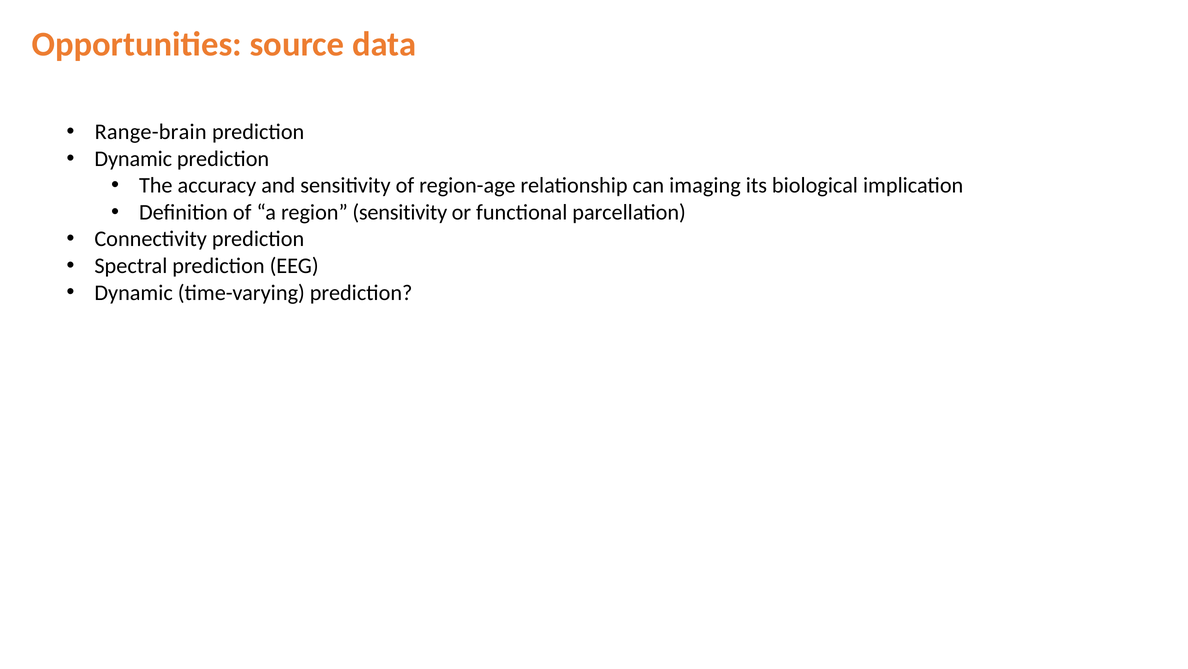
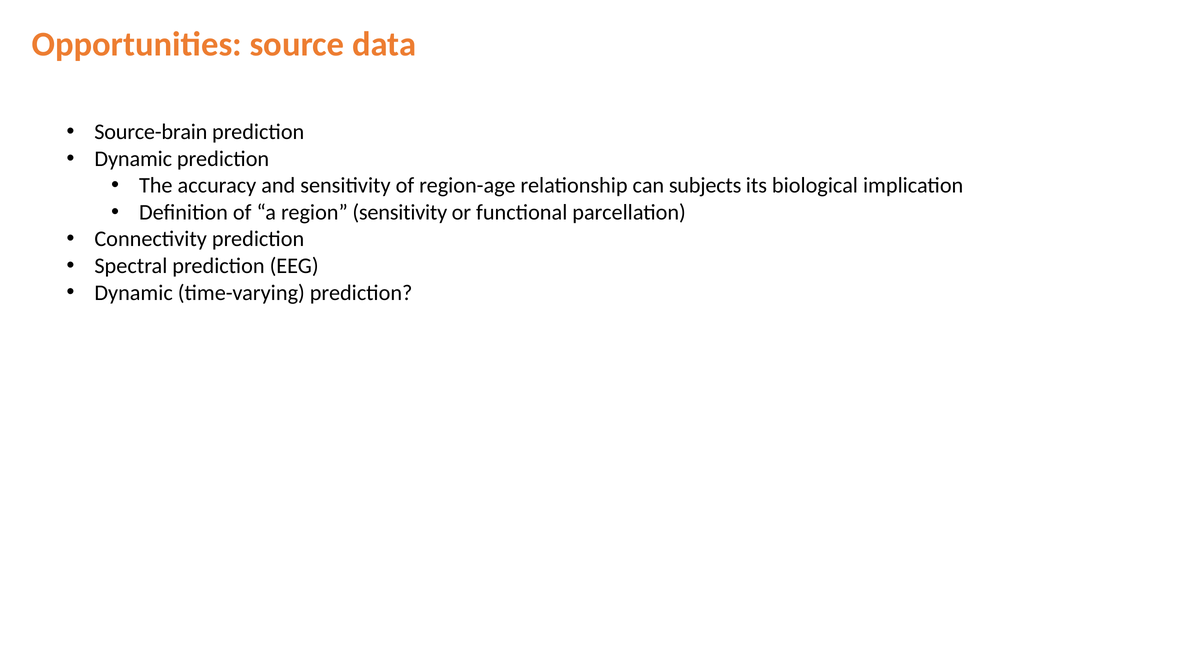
Range-brain: Range-brain -> Source-brain (151, 132)
imaging: imaging -> subjects (705, 185)
